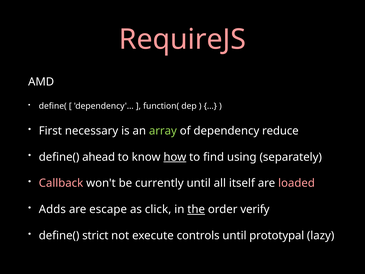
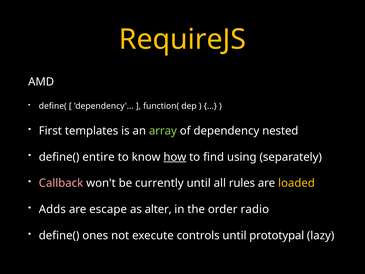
RequireJS colour: pink -> yellow (183, 39)
necessary: necessary -> templates (92, 131)
reduce: reduce -> nested (280, 131)
ahead: ahead -> entire (99, 157)
itself: itself -> rules (242, 183)
loaded colour: pink -> yellow (296, 183)
click: click -> alter (158, 209)
the underline: present -> none (196, 209)
verify: verify -> radio (255, 209)
strict: strict -> ones (95, 235)
